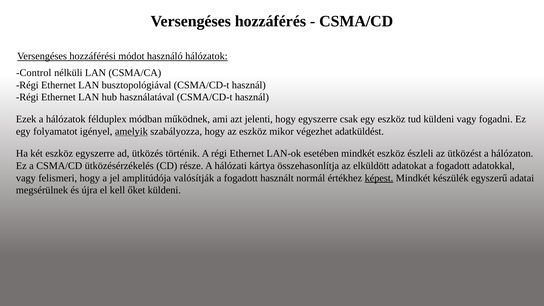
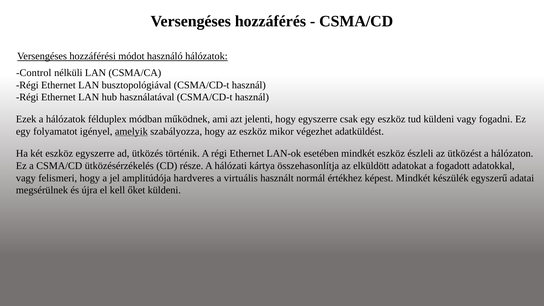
valósítják: valósítják -> hardveres (194, 178)
fogadott: fogadott -> virtuális (241, 178)
képest underline: present -> none (379, 178)
